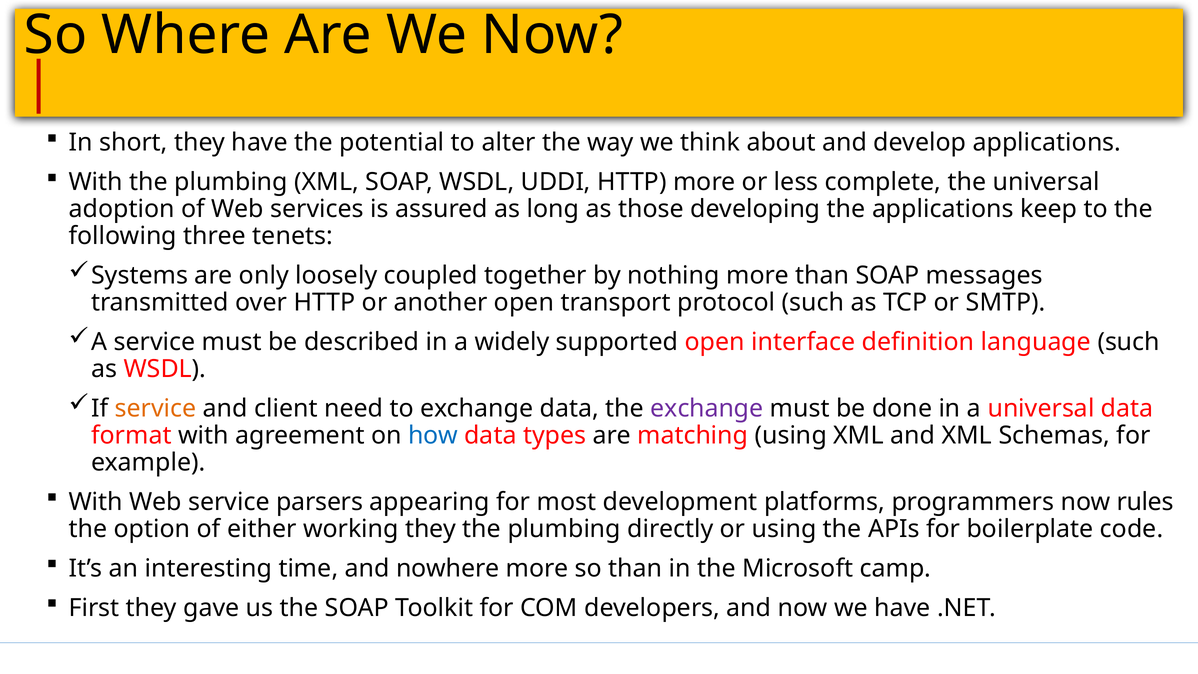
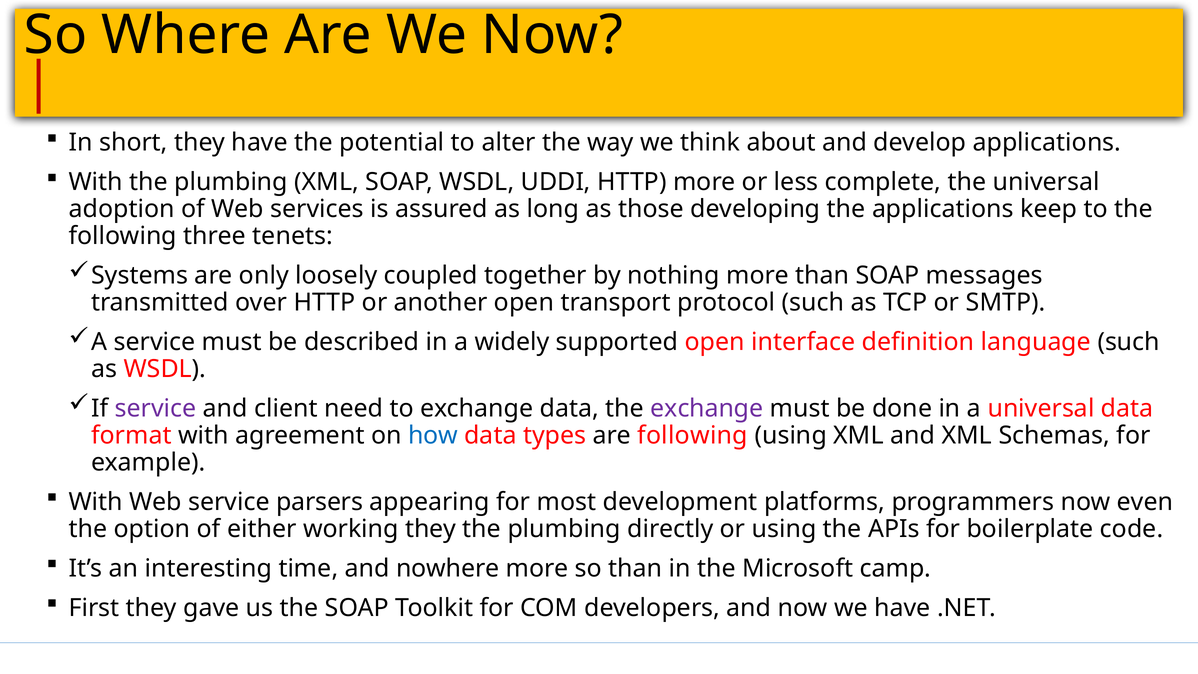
service colour: orange -> purple (156, 408)
are matching: matching -> following (693, 435)
rules: rules -> even (1145, 502)
